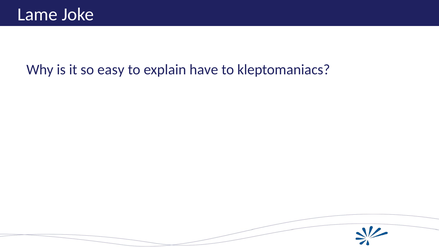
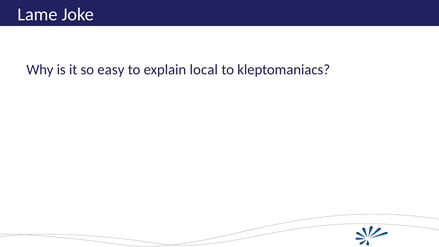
have: have -> local (204, 70)
